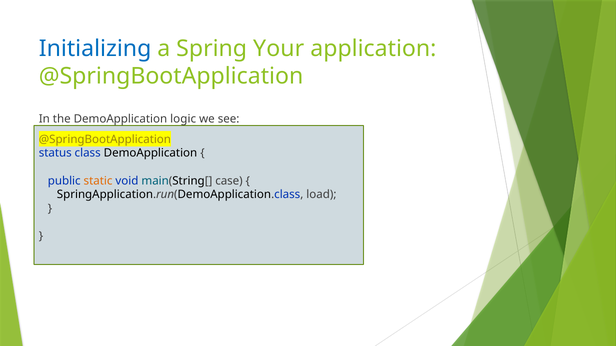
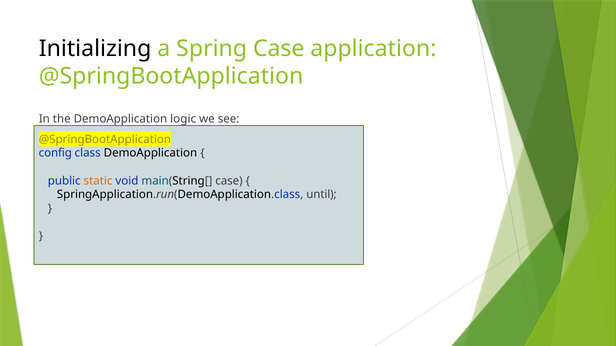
Initializing colour: blue -> black (95, 49)
Spring Your: Your -> Case (279, 49)
status: status -> config (55, 153)
load: load -> until (322, 195)
